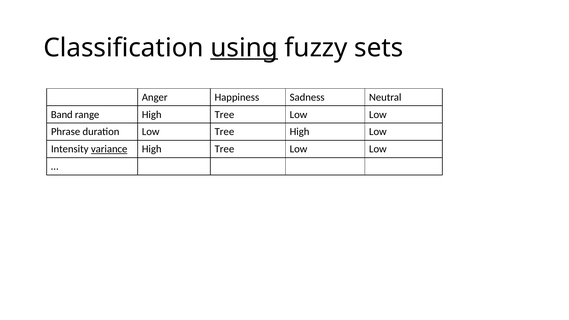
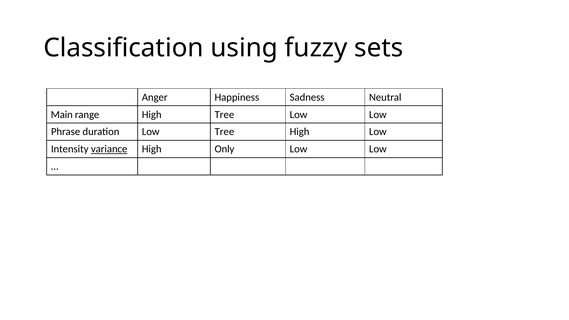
using underline: present -> none (244, 48)
Band: Band -> Main (62, 115)
Tree: Tree -> Only (224, 149)
